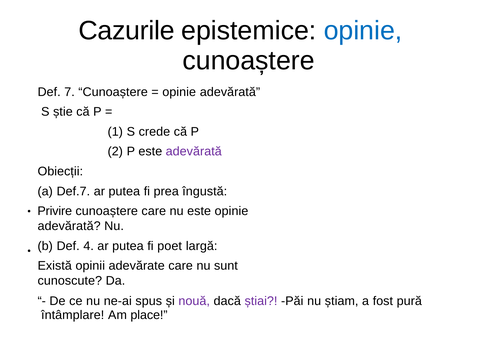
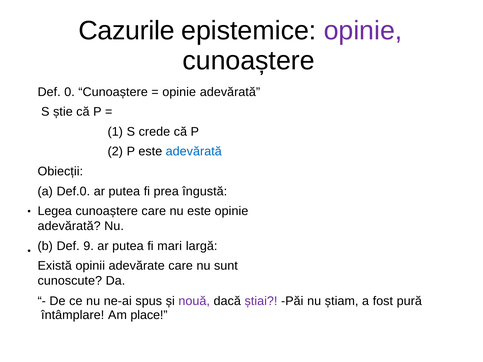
opinie colour: blue -> purple (363, 31)
7: 7 -> 0 (70, 92)
adevărată colour: purple -> blue (194, 151)
Def.7: Def.7 -> Def.0 (73, 191)
Privire: Privire -> Legea (55, 211)
4: 4 -> 9 (89, 246)
poet: poet -> mari (170, 246)
